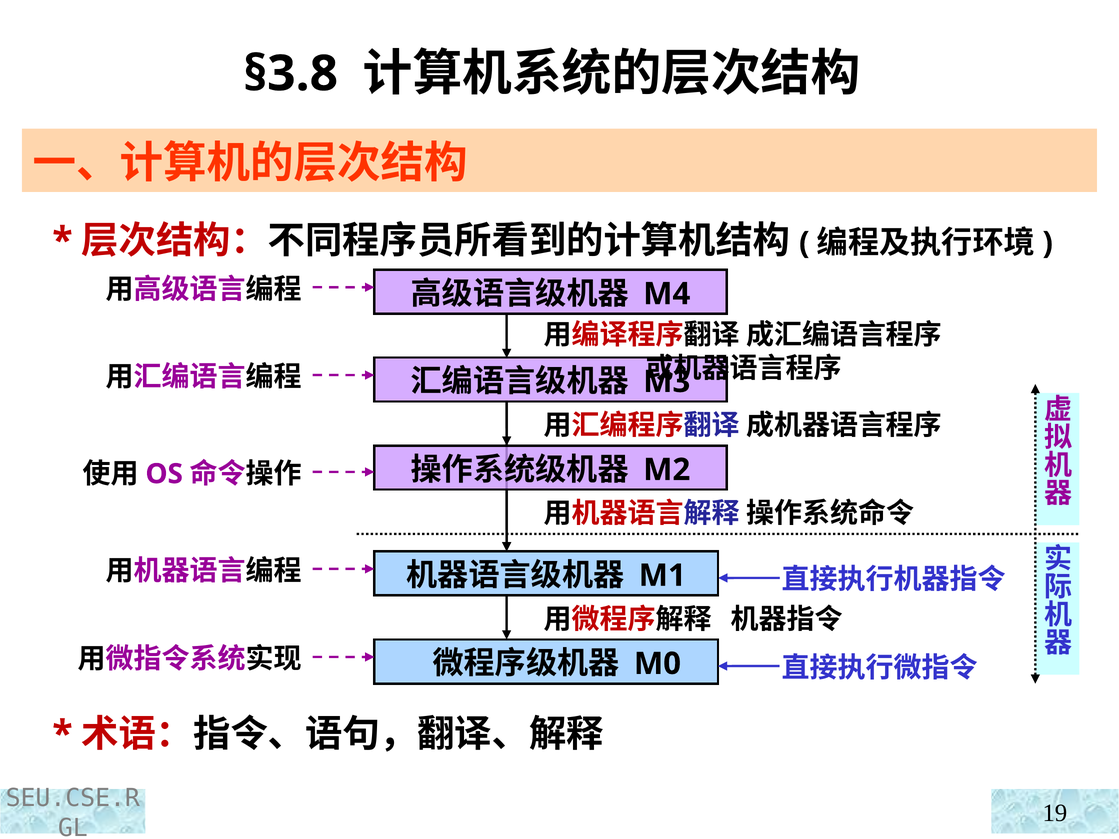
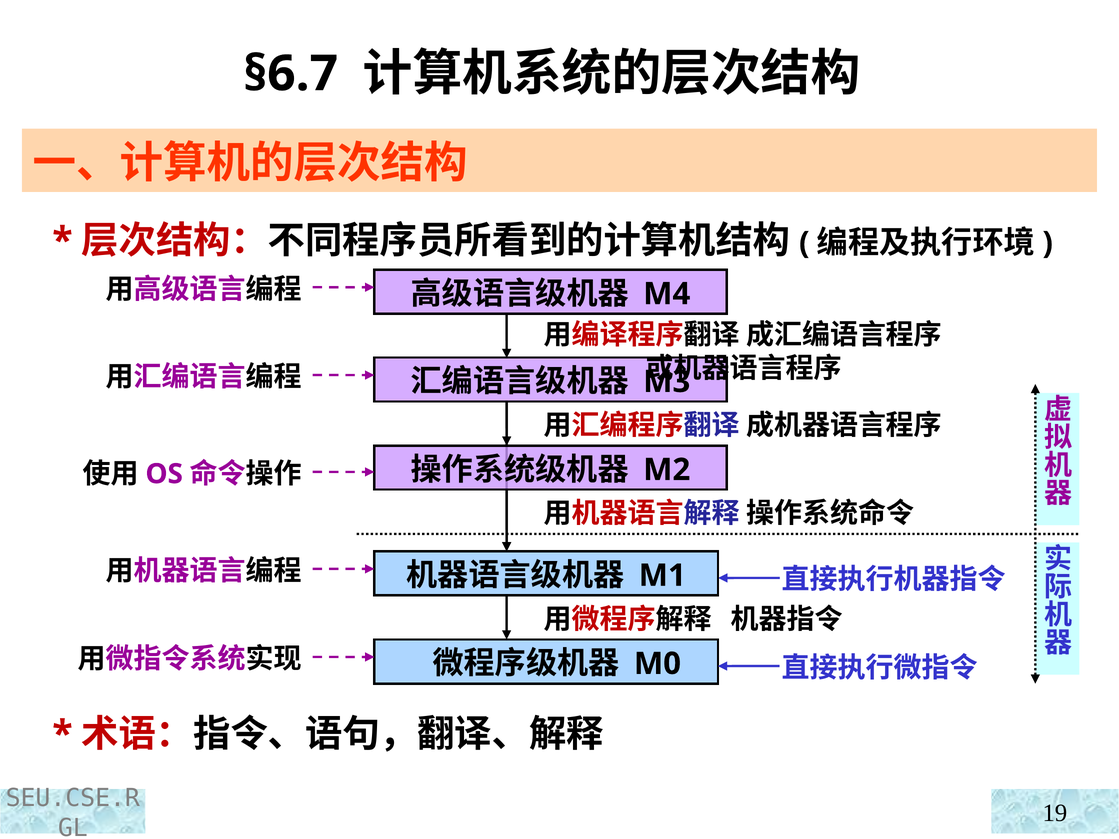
§3.8: §3.8 -> §6.7 (291, 74)
